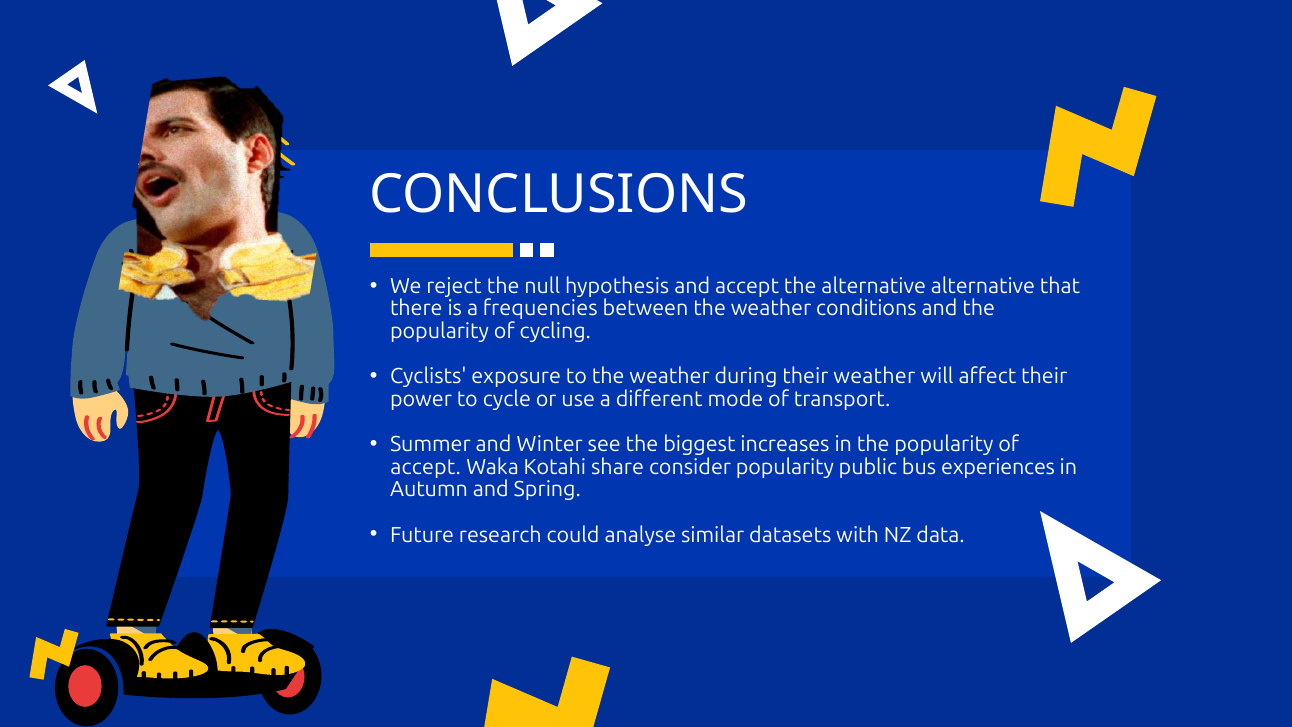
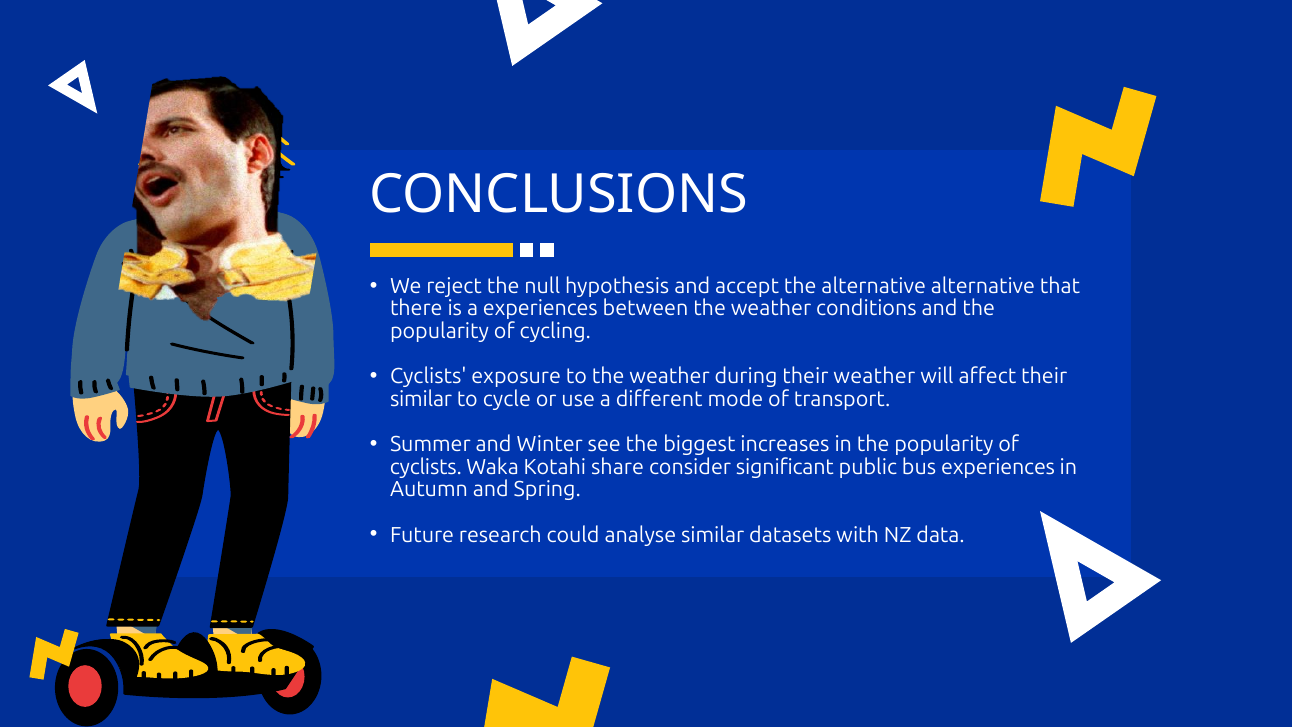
a frequencies: frequencies -> experiences (540, 309)
power: power -> similar (421, 399)
accept: accept -> cyclists (426, 467)
consider popularity: popularity -> significant (785, 467)
